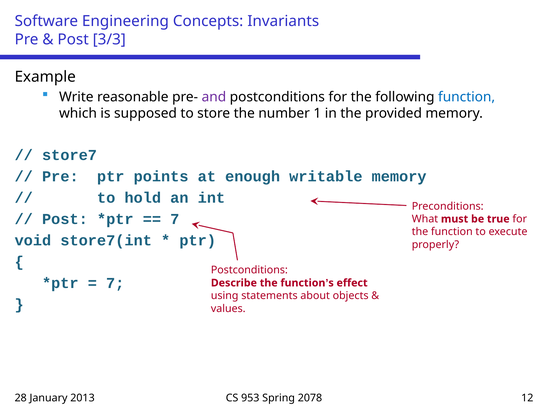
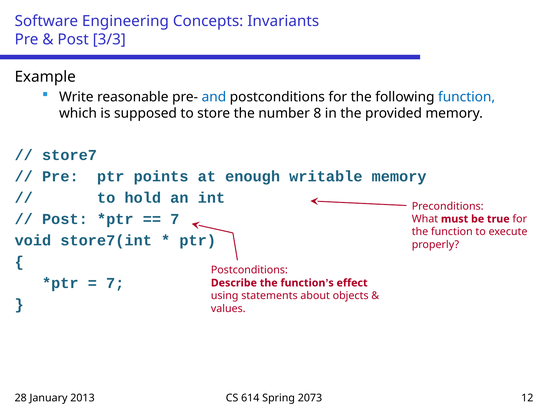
and colour: purple -> blue (214, 97)
1: 1 -> 8 (317, 113)
953: 953 -> 614 (250, 398)
2078: 2078 -> 2073 (310, 398)
